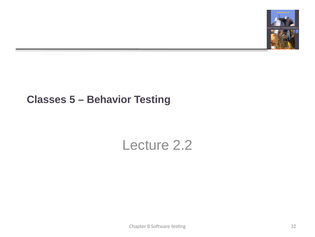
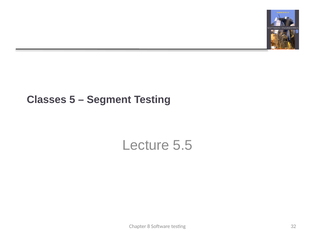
Behavior: Behavior -> Segment (109, 99)
2.2: 2.2 -> 5.5 (183, 145)
